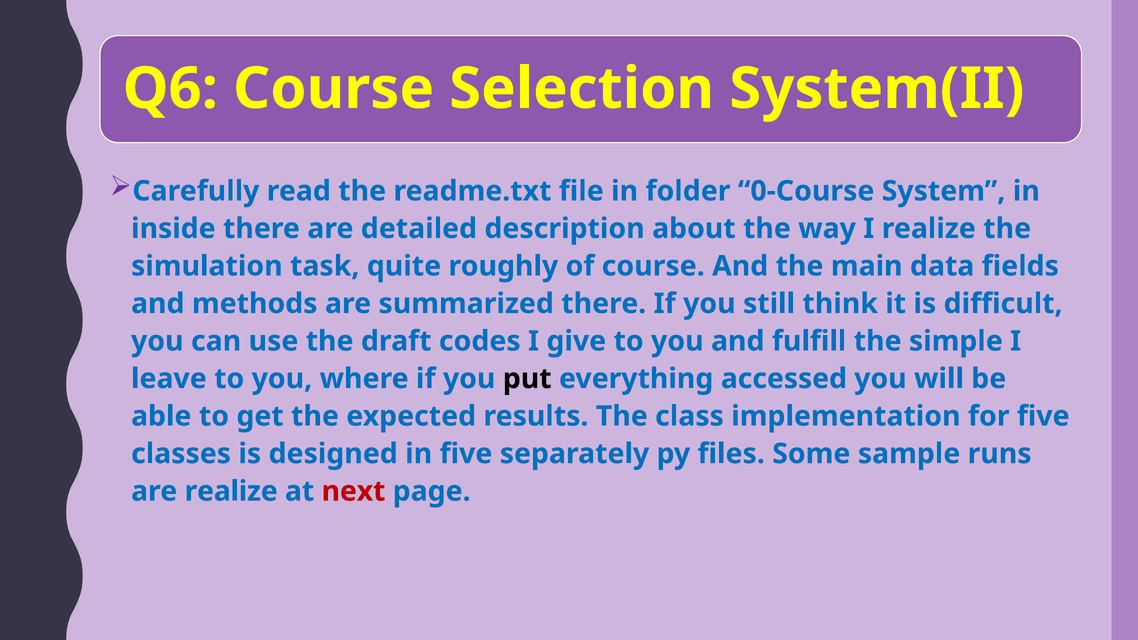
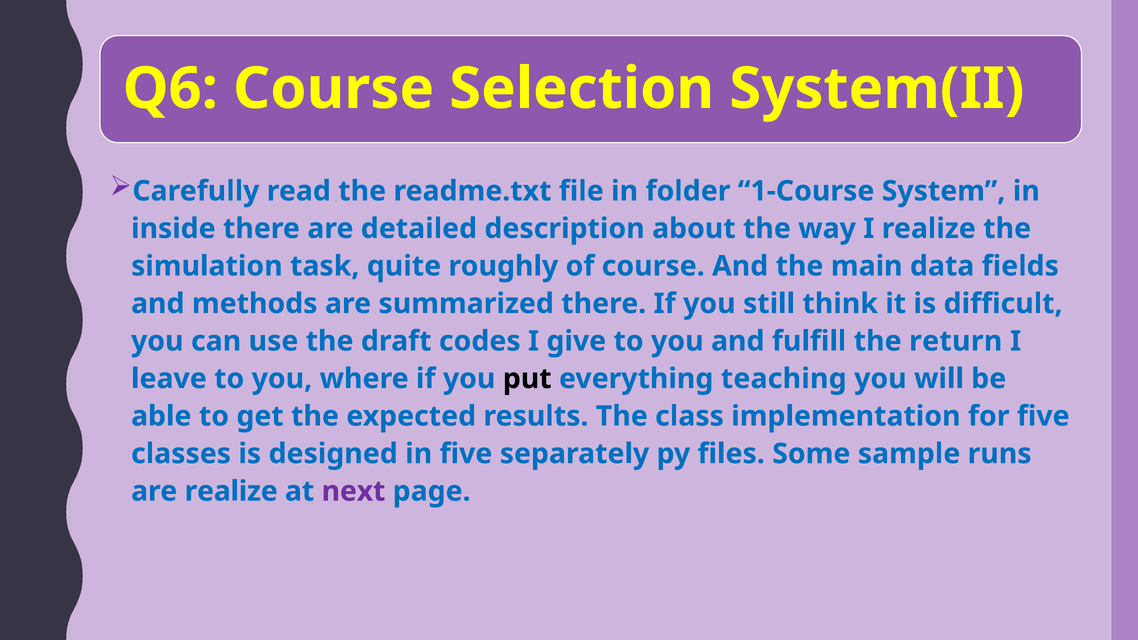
0-Course: 0-Course -> 1-Course (806, 191)
simple: simple -> return (956, 341)
accessed: accessed -> teaching (784, 379)
next colour: red -> purple (353, 491)
